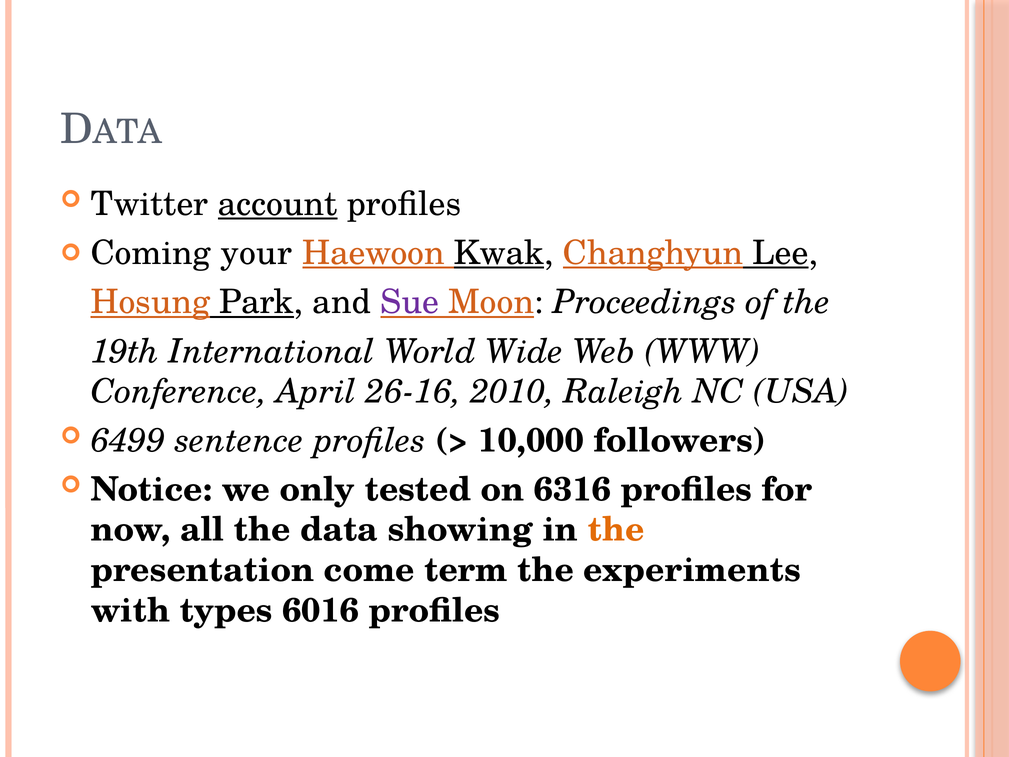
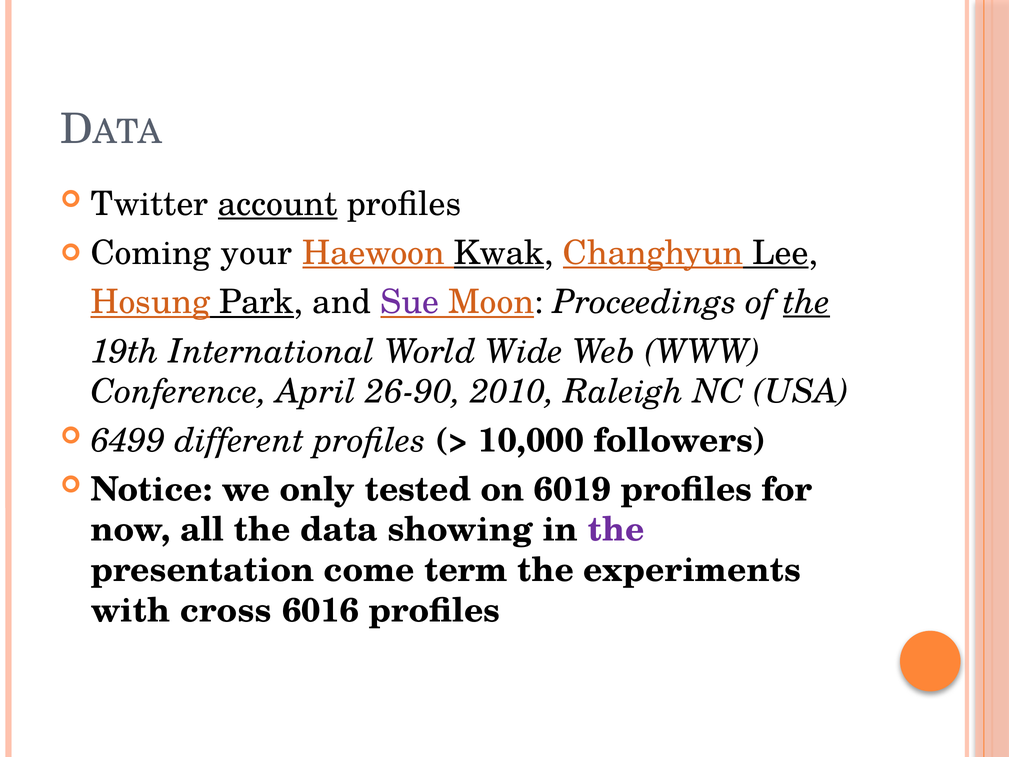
the underline: none -> present (807, 302)
26-16: 26-16 -> 26-90 (413, 392)
sentence: sentence -> different (240, 441)
6316: 6316 -> 6019 (573, 489)
the colour: orange -> purple (616, 530)
types: types -> cross (226, 610)
